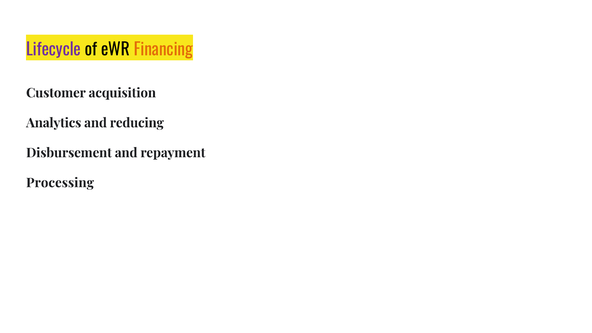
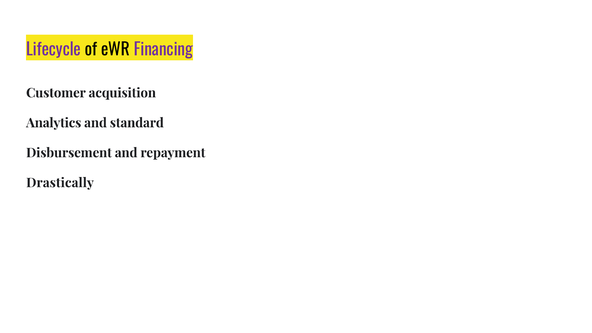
Financing colour: orange -> purple (163, 50)
reducing: reducing -> standard (137, 123)
Processing: Processing -> Drastically (60, 183)
